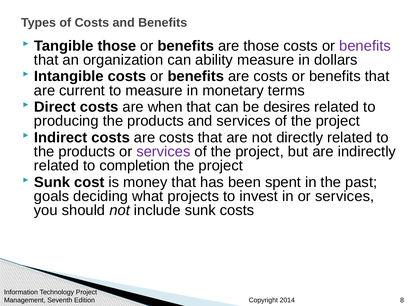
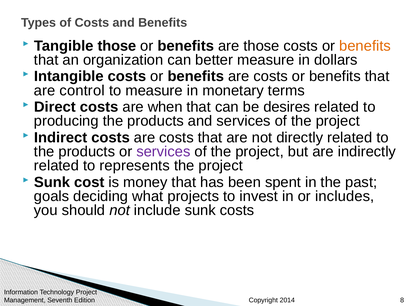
benefits colour: purple -> orange (365, 46)
ability: ability -> better (214, 60)
current: current -> control (82, 91)
completion: completion -> represents (135, 166)
in or services: services -> includes (345, 196)
